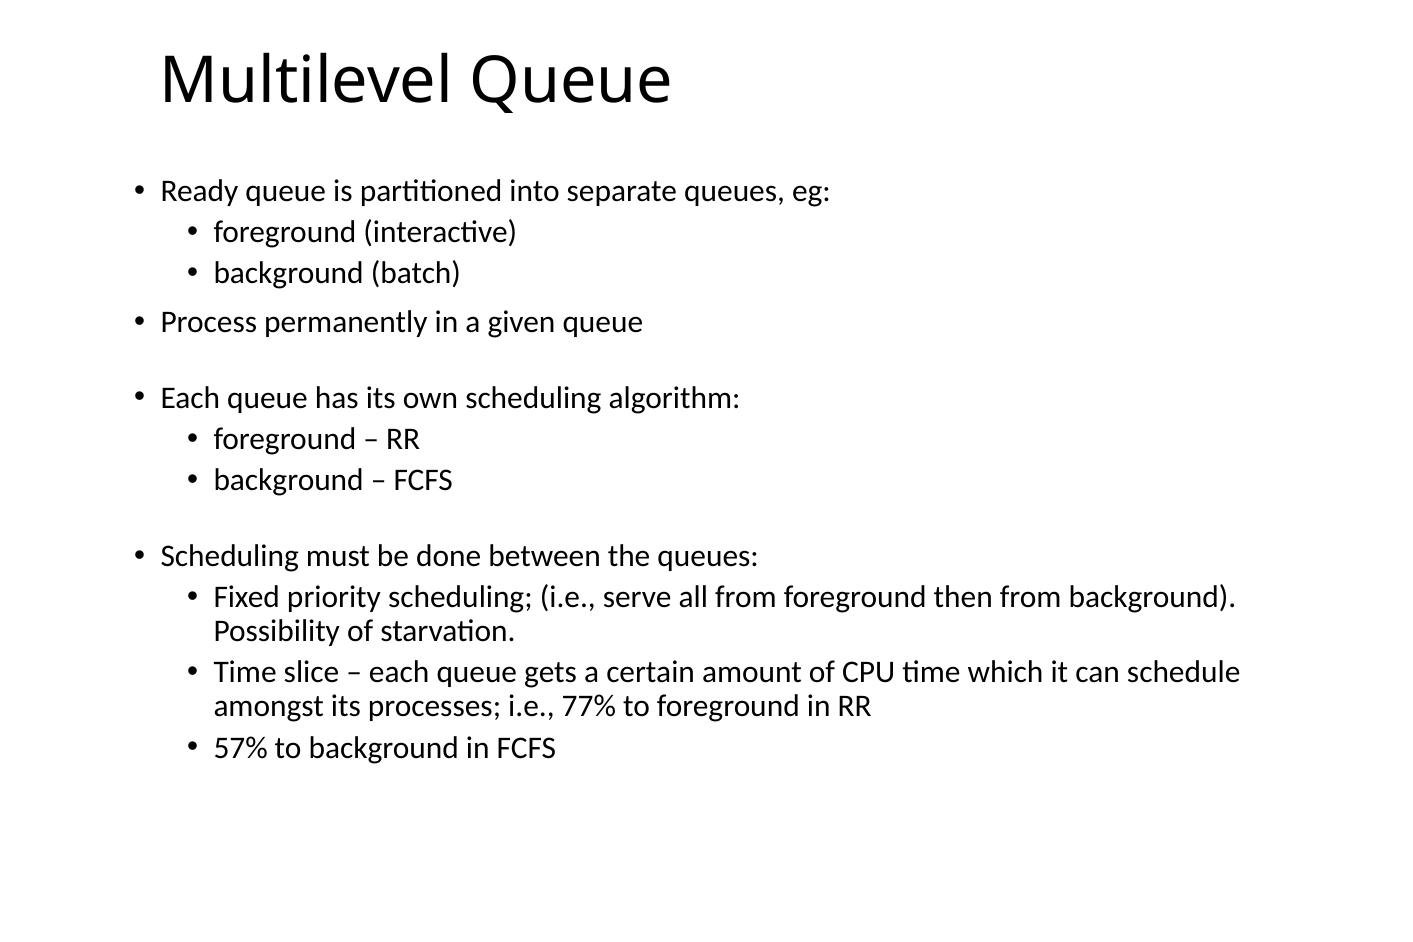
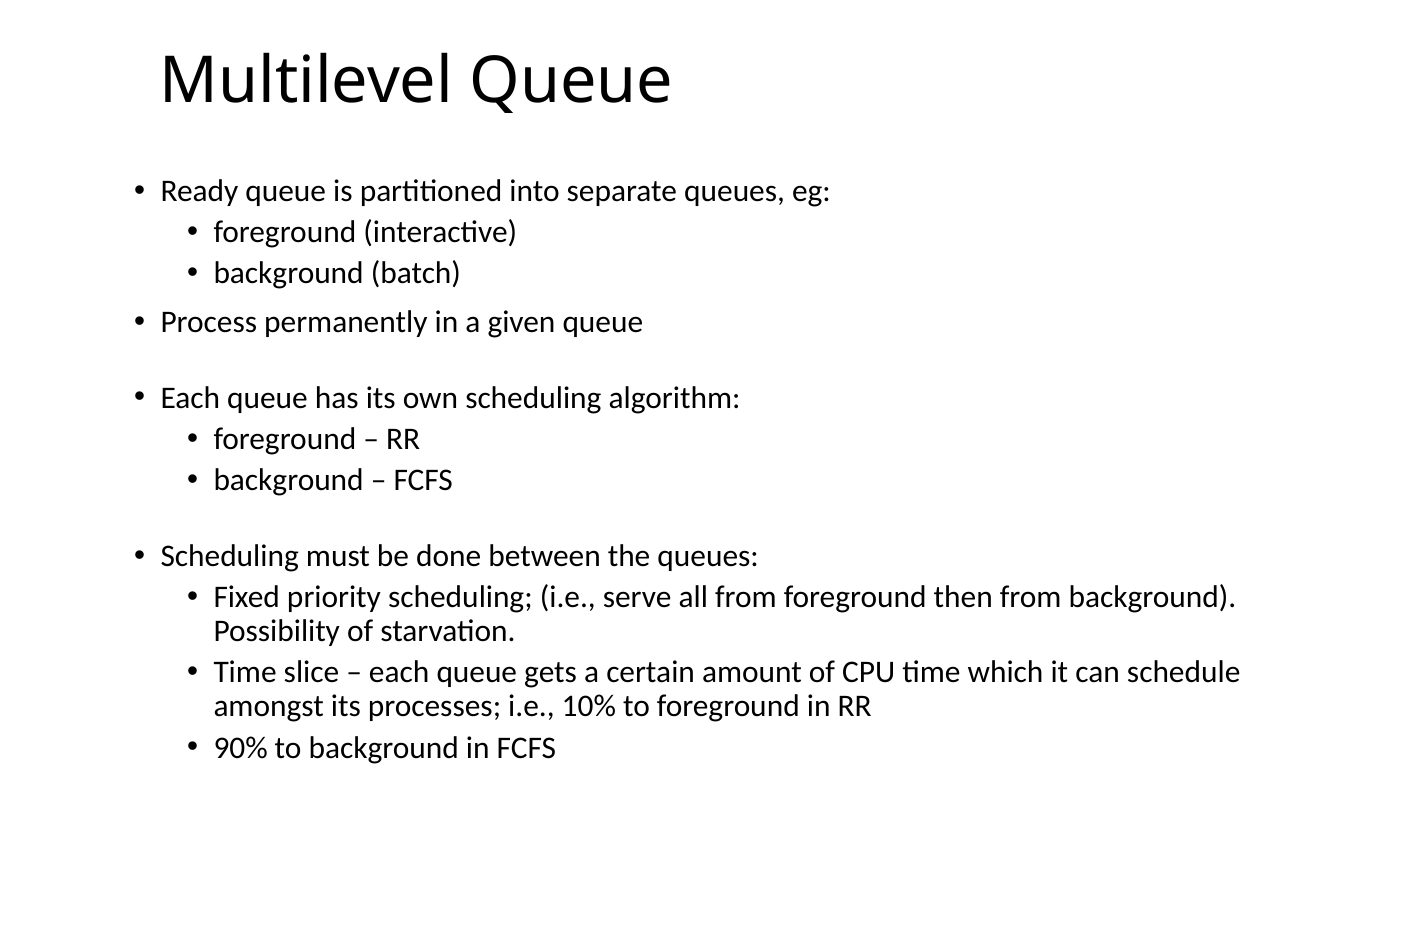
77%: 77% -> 10% (589, 707)
57%: 57% -> 90% (241, 748)
